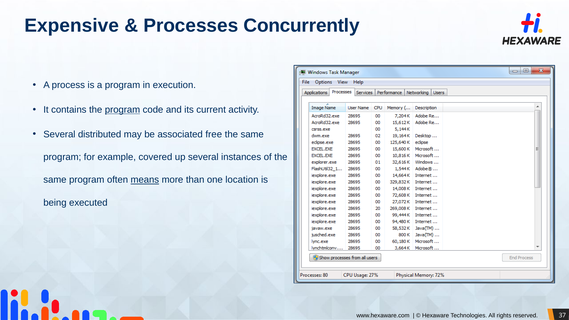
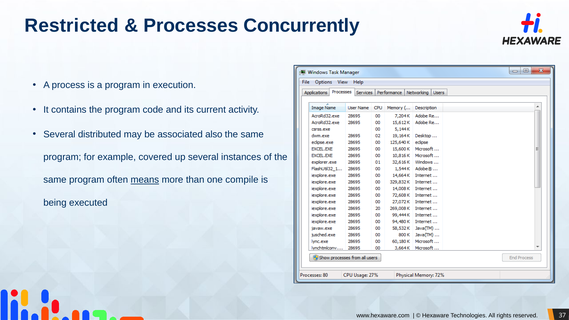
Expensive: Expensive -> Restricted (72, 26)
program underline: present -> none (123, 110)
free: free -> also (214, 135)
location: location -> compile (242, 180)
